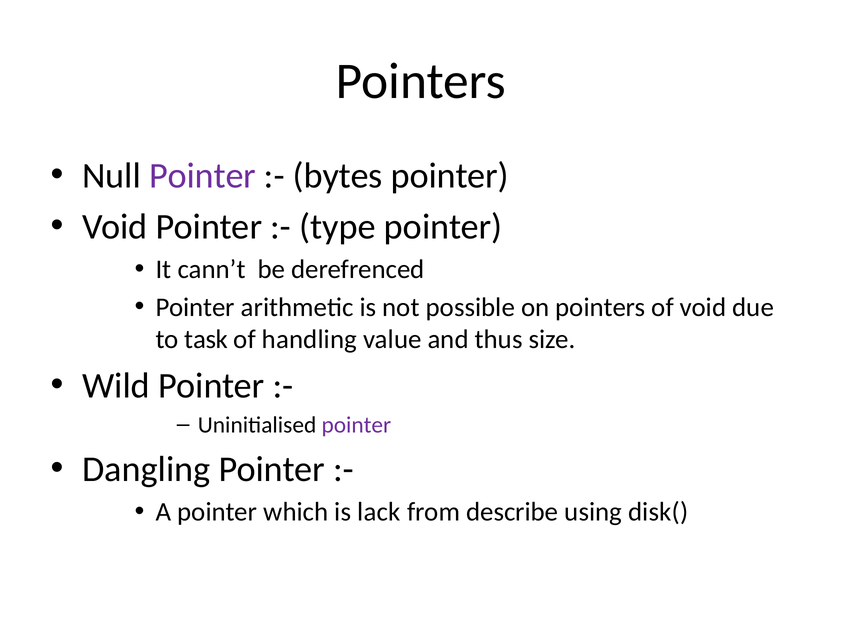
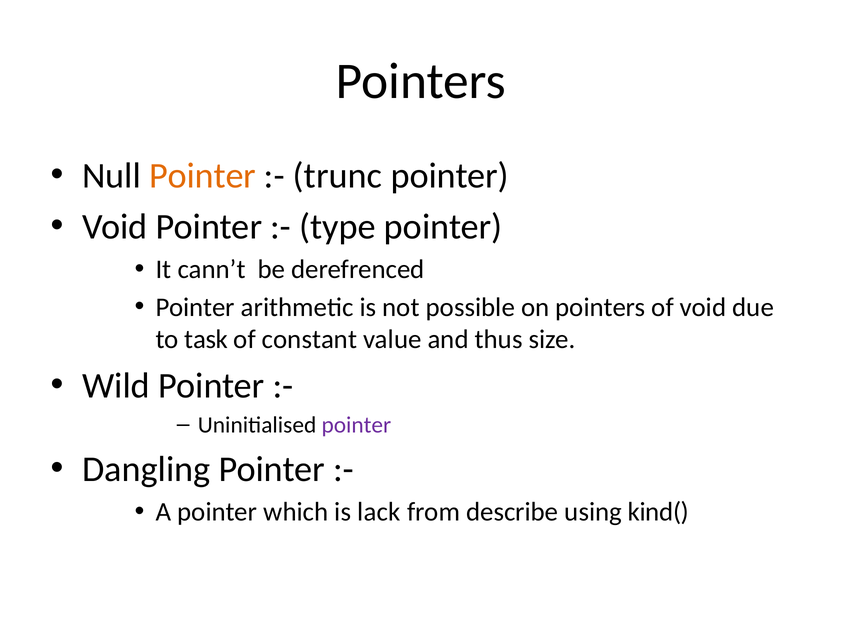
Pointer colour: purple -> orange (203, 176)
bytes: bytes -> trunc (338, 176)
handling: handling -> constant (310, 340)
disk(: disk( -> kind( (658, 512)
